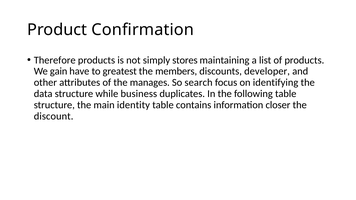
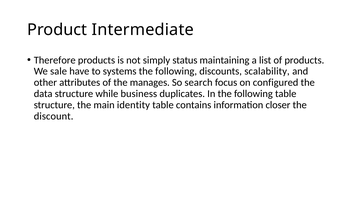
Confirmation: Confirmation -> Intermediate (143, 30)
stores: stores -> status (185, 60)
gain: gain -> sale (59, 71)
greatest: greatest -> systems (120, 71)
members: members -> following (176, 71)
developer: developer -> scalability (267, 71)
identifying: identifying -> configured (276, 83)
